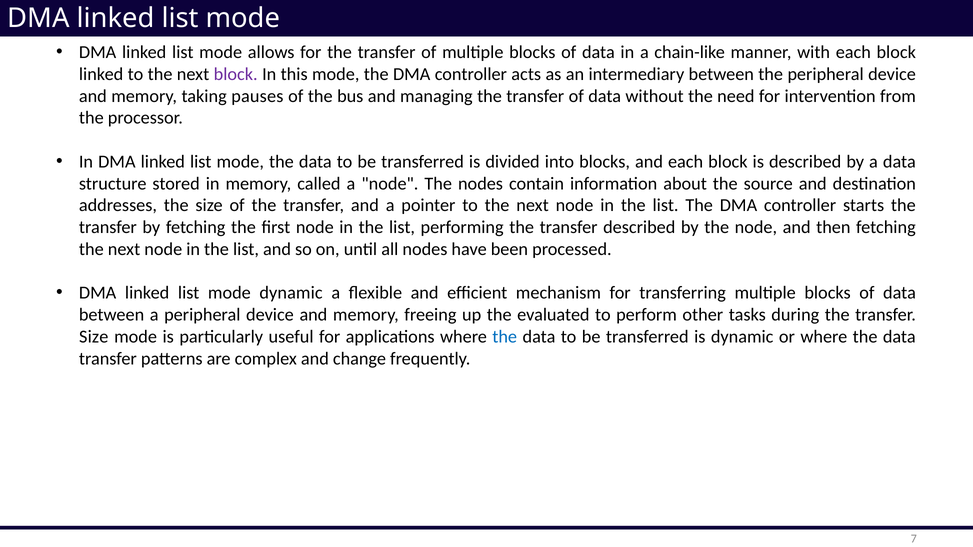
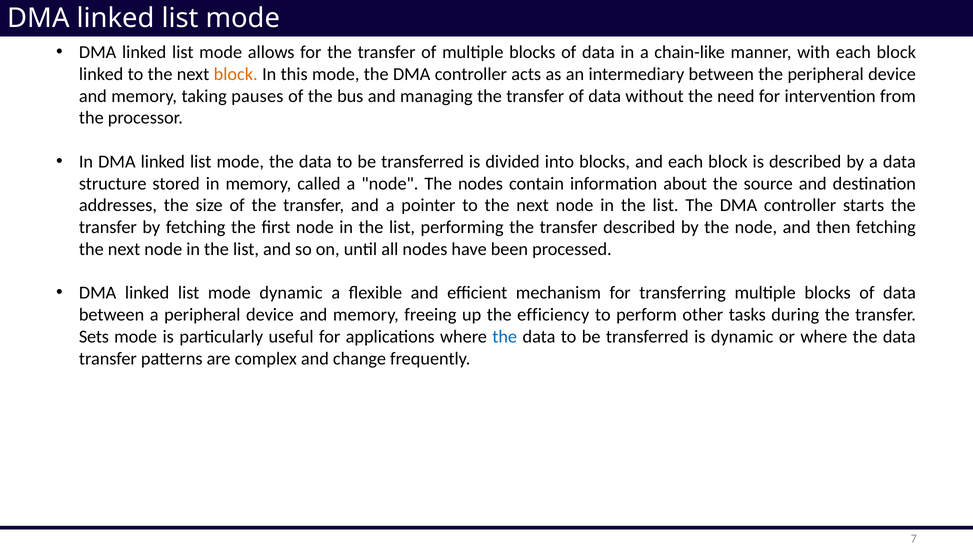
block colour: purple -> orange (236, 74)
evaluated: evaluated -> efficiency (553, 315)
Size: Size -> Sets (94, 337)
